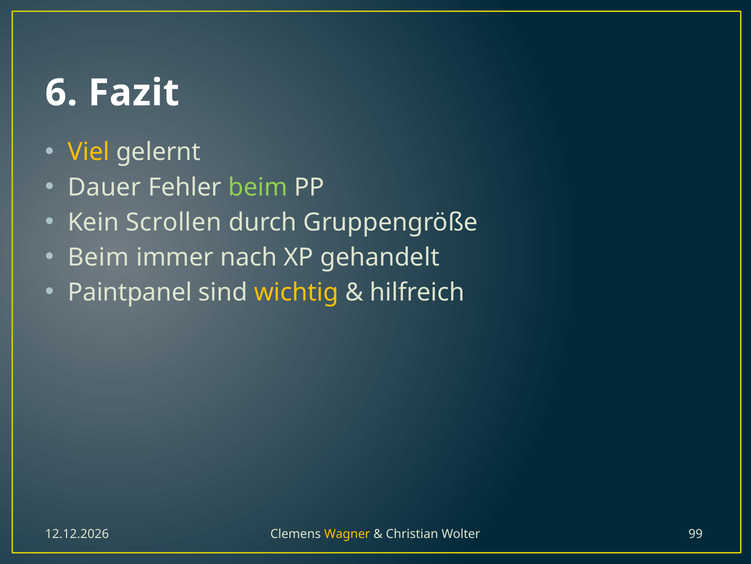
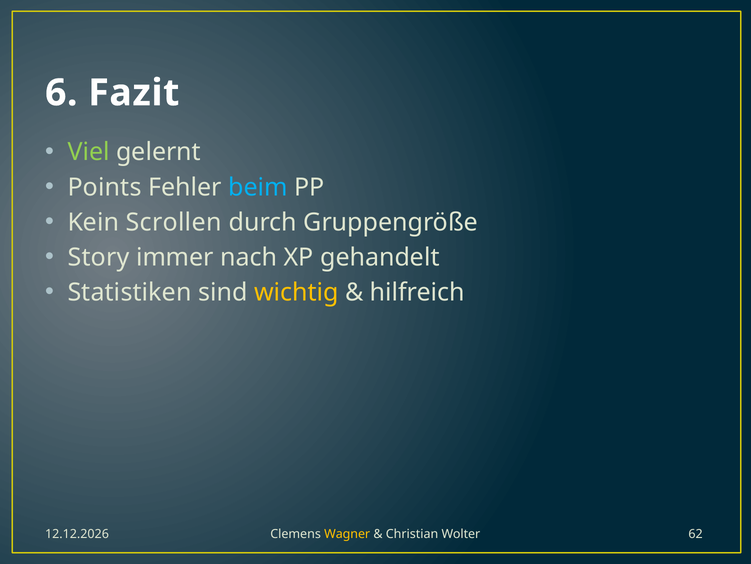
Viel colour: yellow -> light green (89, 152)
Dauer: Dauer -> Points (105, 187)
beim colour: light green -> light blue (258, 187)
Beim: Beim -> Story (98, 257)
Paintpanel: Paintpanel -> Statistiken (130, 292)
99: 99 -> 62 (696, 533)
